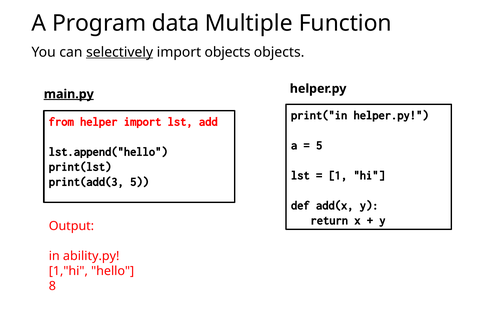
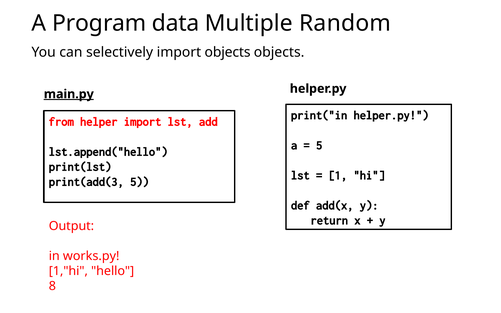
Function: Function -> Random (345, 23)
selectively underline: present -> none (120, 52)
ability.py: ability.py -> works.py (91, 256)
